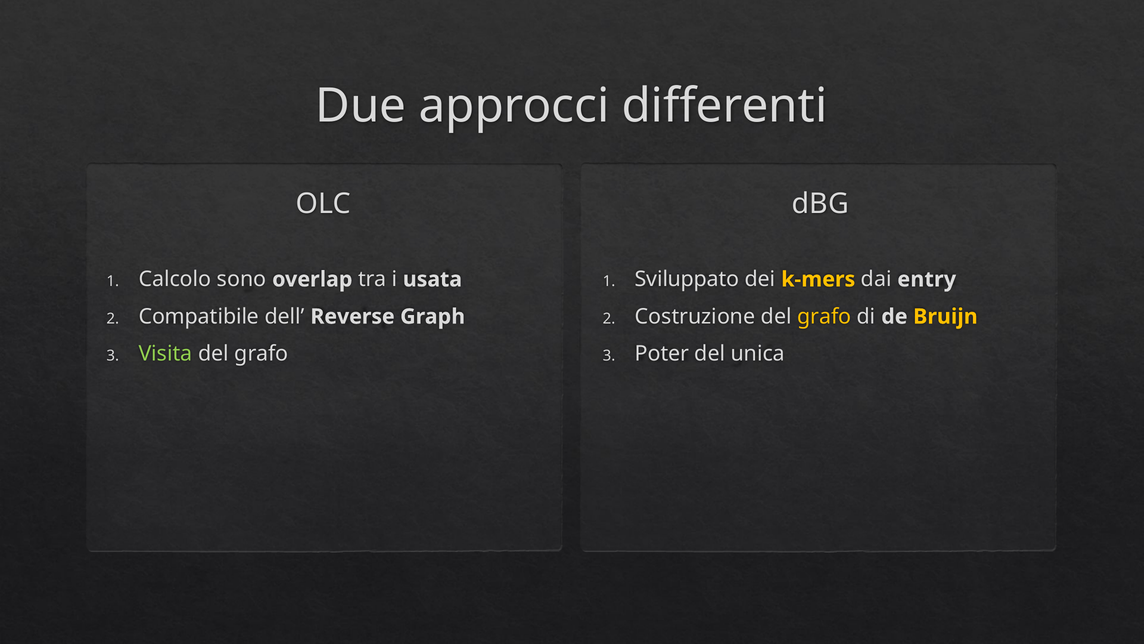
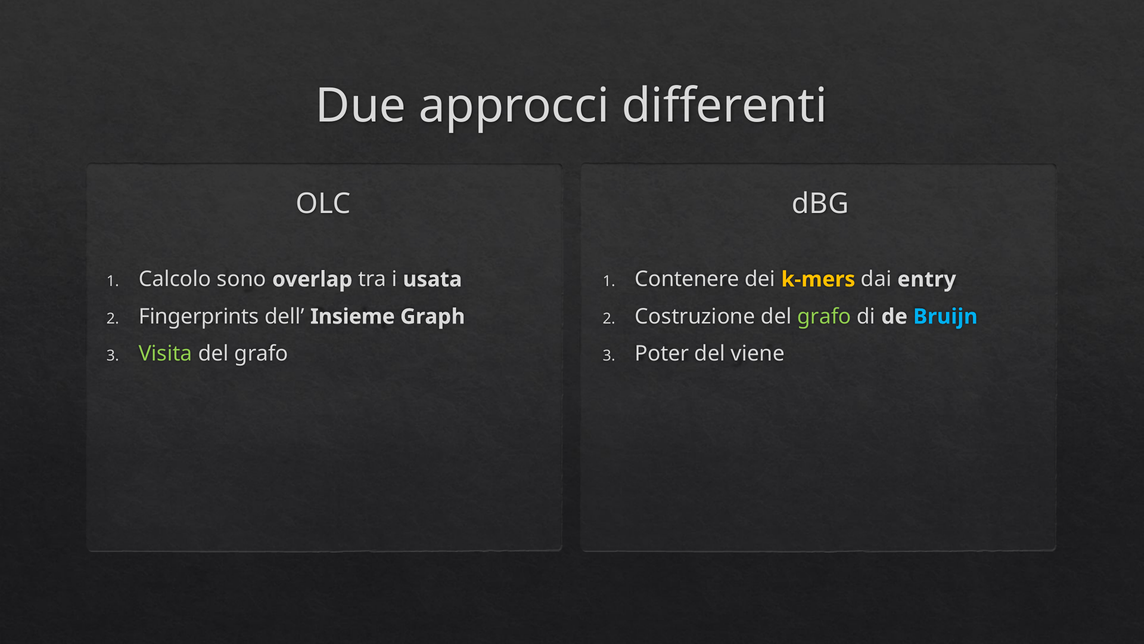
Sviluppato: Sviluppato -> Contenere (687, 279)
Compatibile: Compatibile -> Fingerprints (199, 316)
Reverse: Reverse -> Insieme (353, 316)
grafo colour: yellow -> light green (824, 316)
Bruijn colour: yellow -> light blue (945, 316)
unica: unica -> viene (758, 354)
